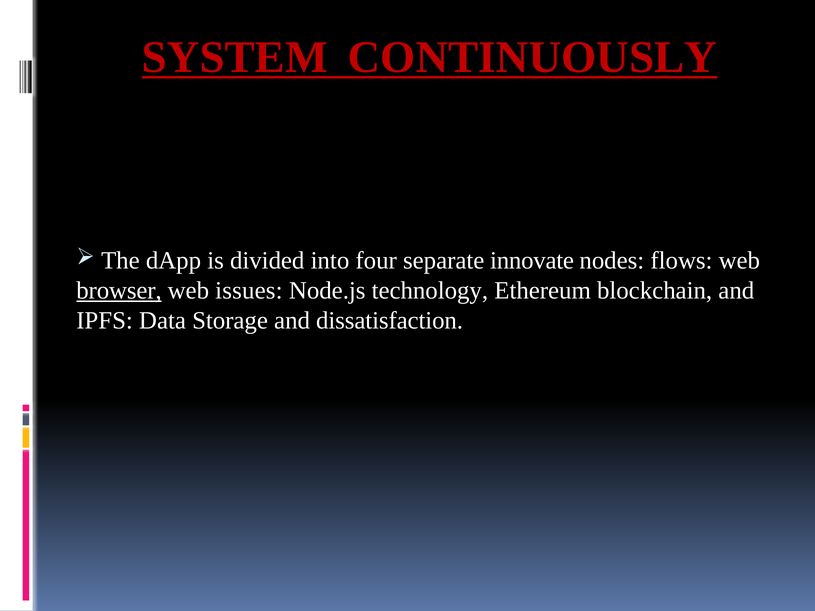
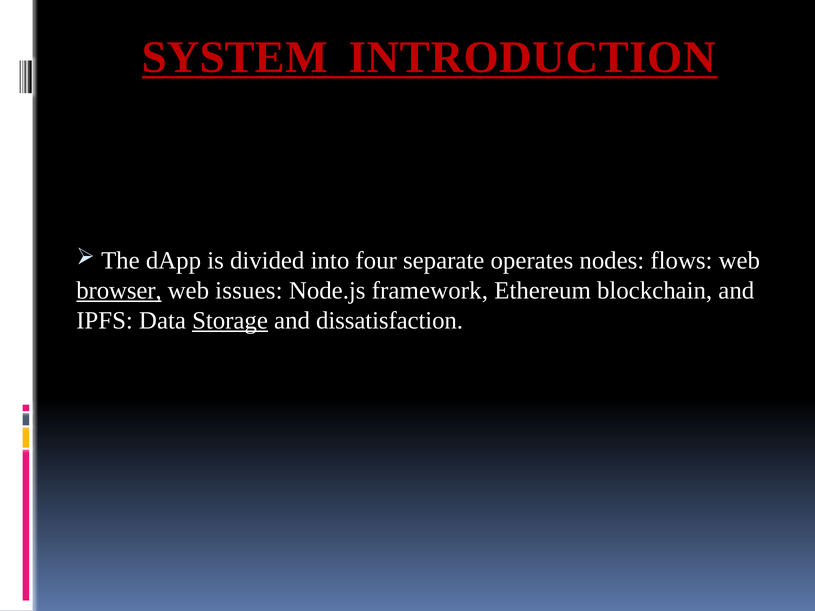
CONTINUOUSLY: CONTINUOUSLY -> INTRODUCTION (532, 58)
innovate: innovate -> operates (532, 261)
technology: technology -> framework (430, 291)
Storage underline: none -> present (230, 320)
